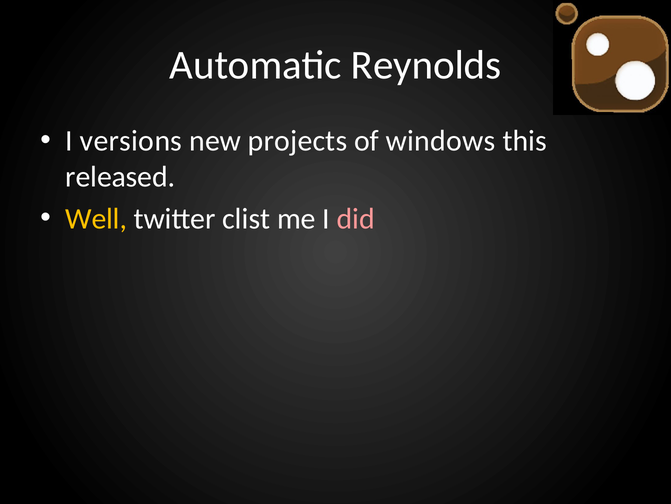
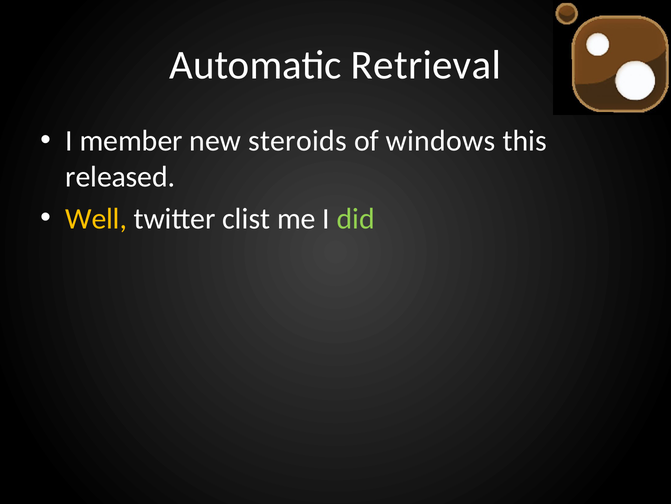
Reynolds: Reynolds -> Retrieval (426, 65)
versions: versions -> member (131, 141)
projects: projects -> steroids (298, 141)
did colour: pink -> light green (356, 218)
